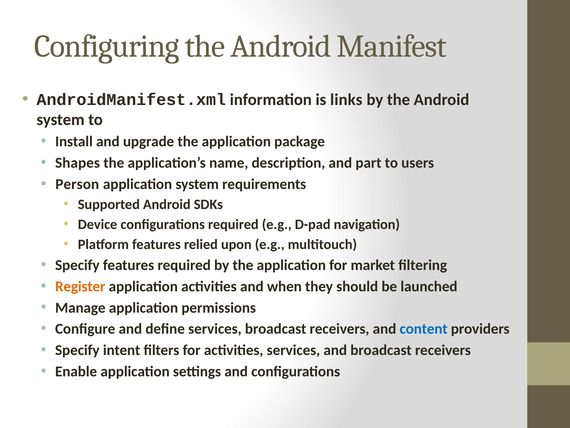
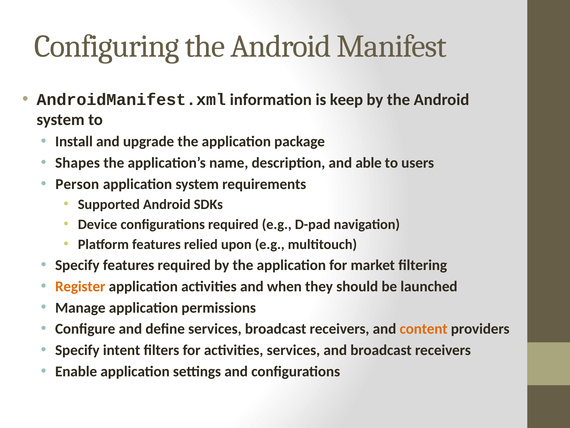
links: links -> keep (346, 99)
part: part -> able (369, 163)
content colour: blue -> orange (424, 329)
